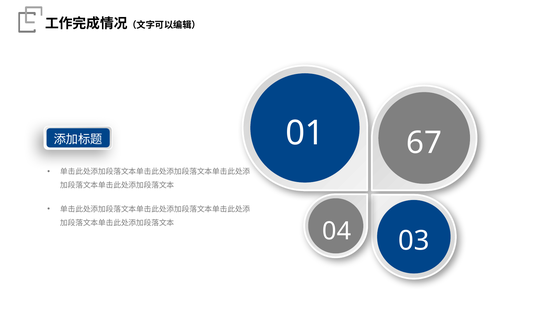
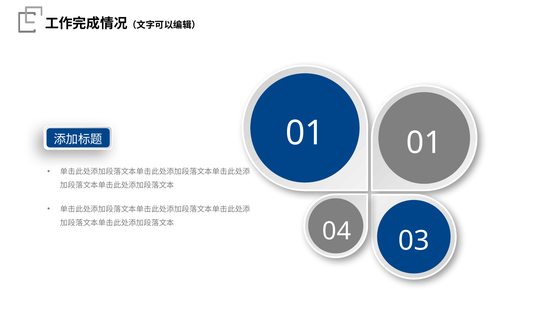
01 67: 67 -> 01 (424, 143)
